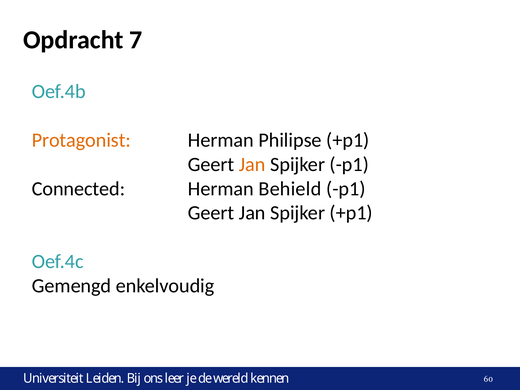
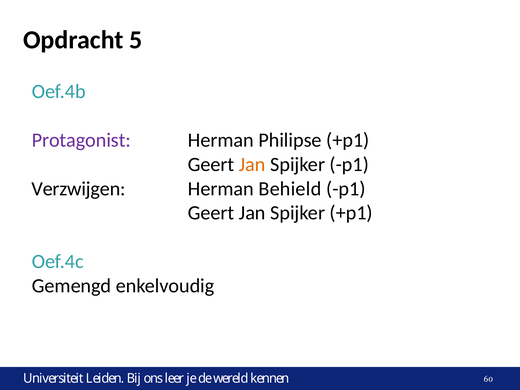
7: 7 -> 5 (136, 40)
Protagonist colour: orange -> purple (81, 140)
Connected: Connected -> Verzwijgen (79, 189)
